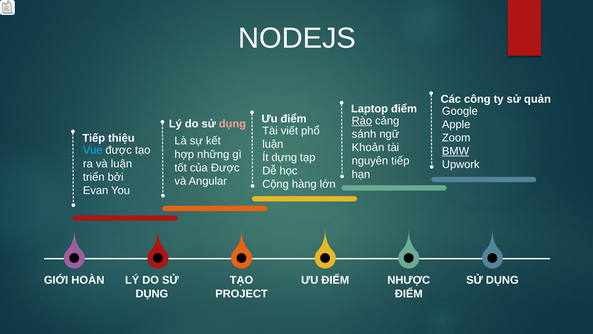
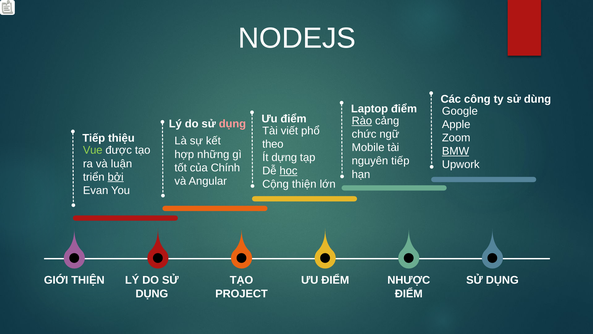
quản: quản -> dùng (538, 99)
sánh: sánh -> chức (364, 134)
luận: luận -> theo (273, 144)
Khoản: Khoản -> Mobile (368, 147)
Vue colour: light blue -> light green (93, 150)
của Được: Được -> Chính (225, 167)
học underline: none -> present (289, 171)
bởi underline: none -> present (116, 177)
Cộng hàng: hàng -> thiện (304, 184)
GIỚI HOÀN: HOÀN -> THIỆN (88, 280)
